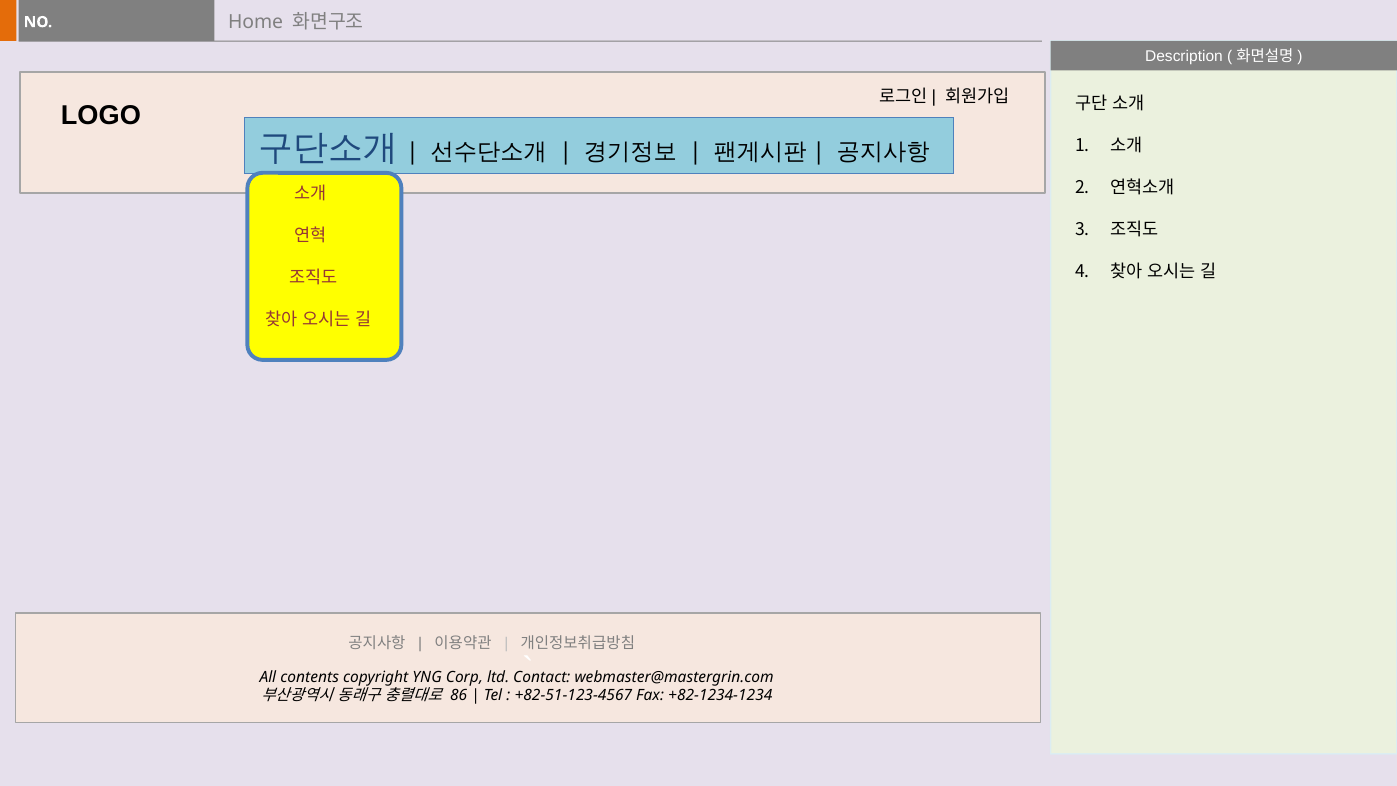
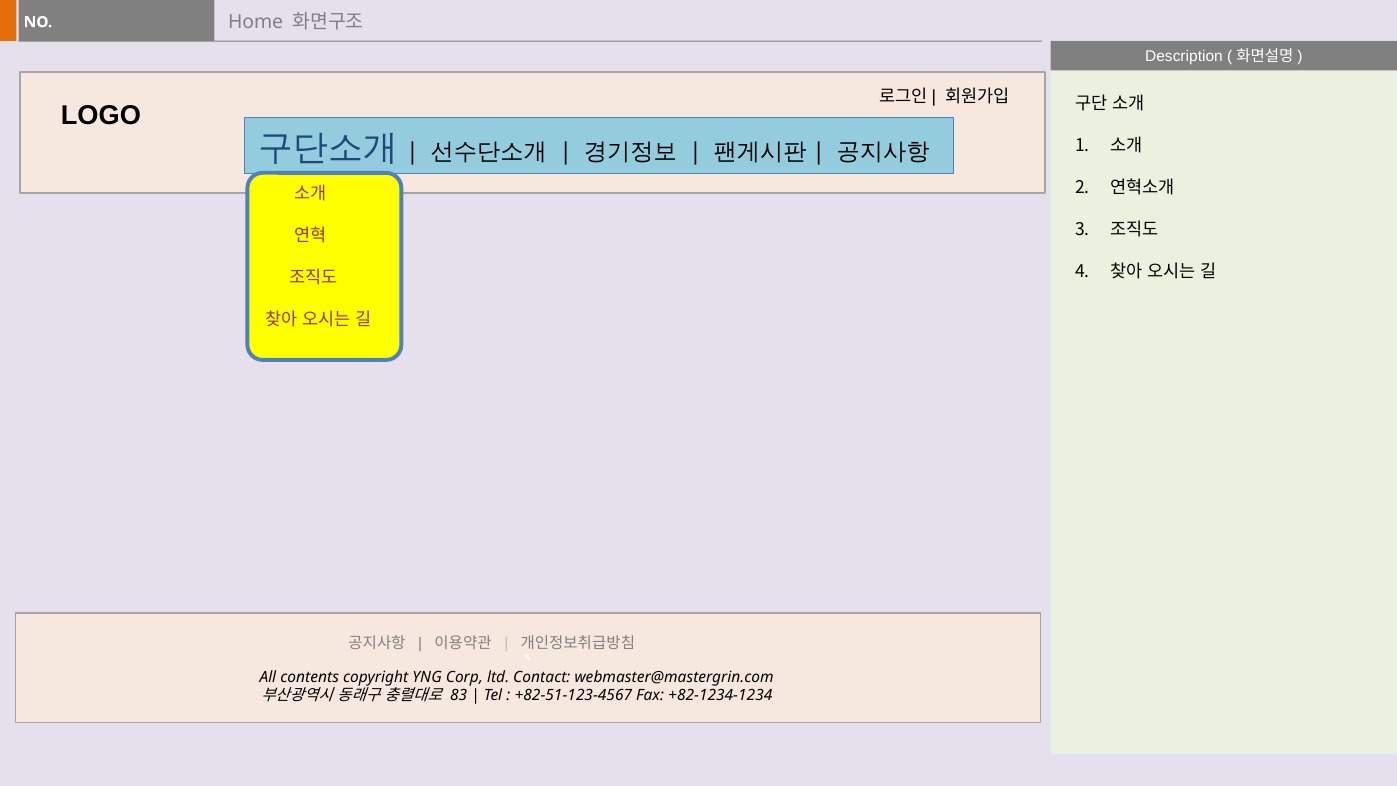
86: 86 -> 83 (459, 695)
